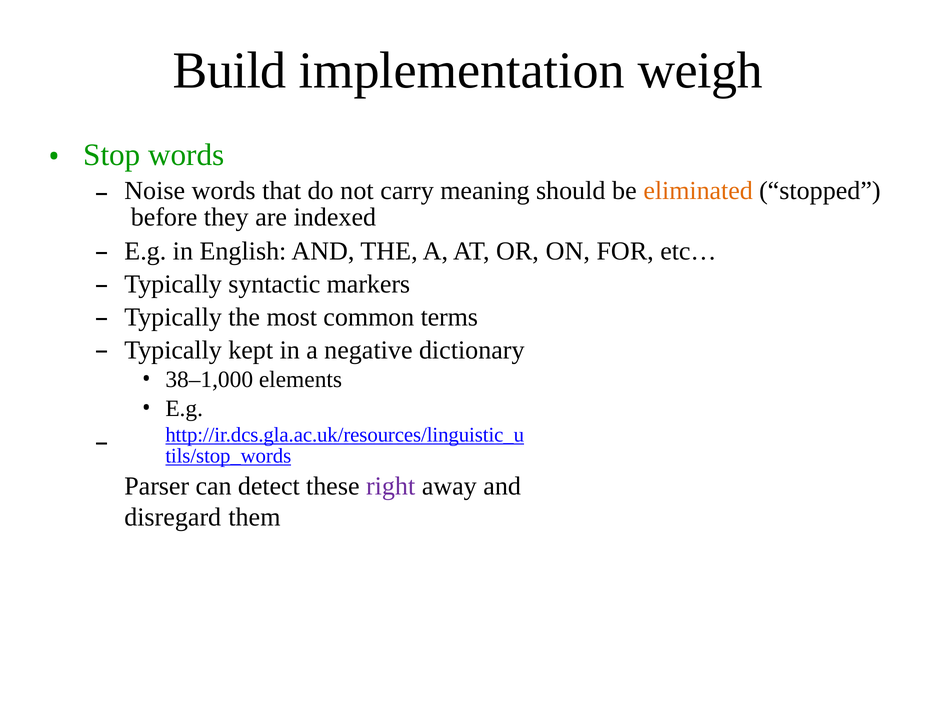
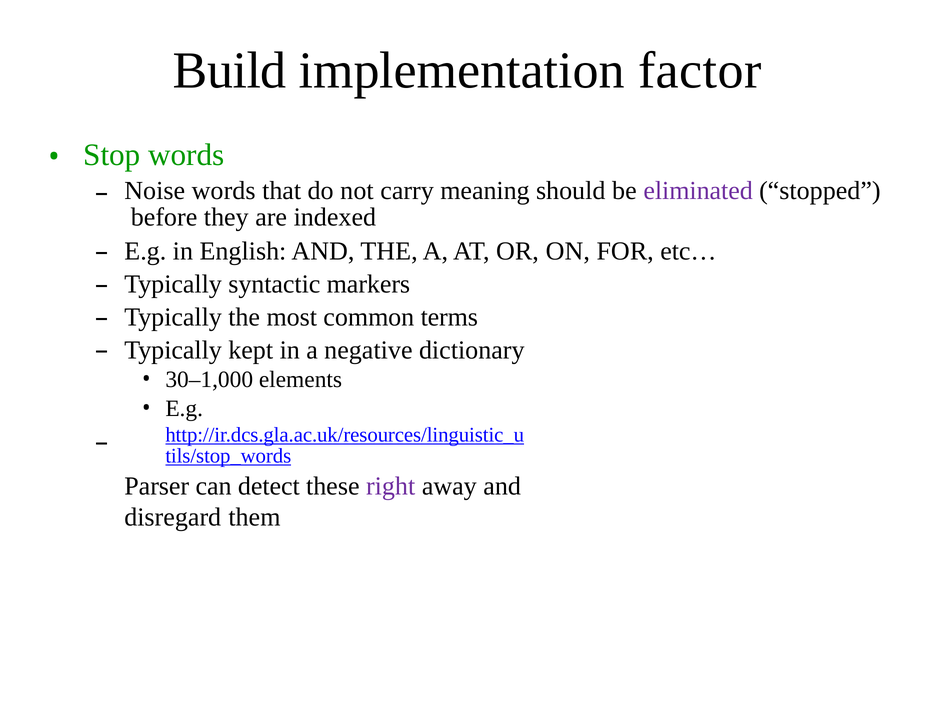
weigh: weigh -> factor (700, 71)
eliminated colour: orange -> purple (698, 191)
38–1,000: 38–1,000 -> 30–1,000 (209, 380)
